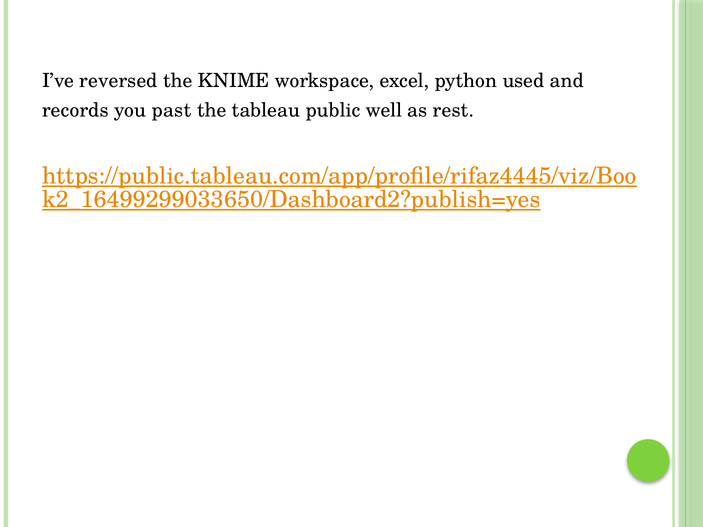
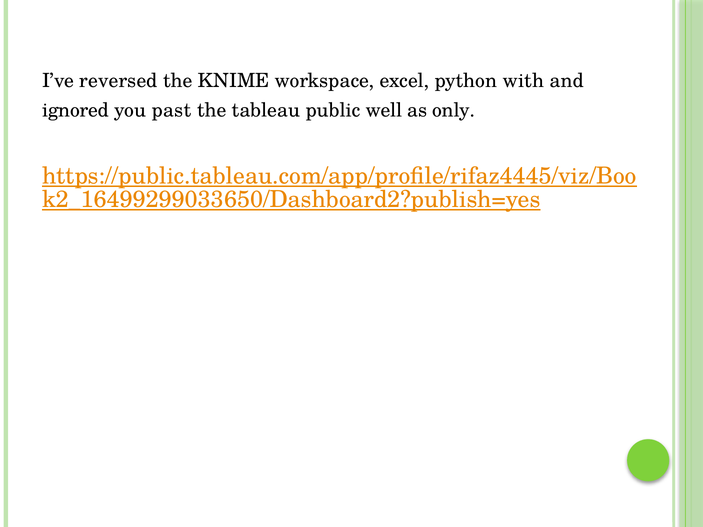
used: used -> with (523, 81)
records: records -> ignored (76, 110)
rest: rest -> only (454, 110)
